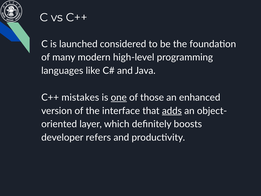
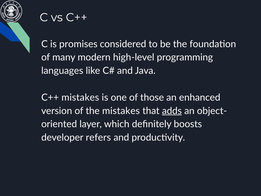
launched: launched -> promises (78, 44)
one underline: present -> none (119, 97)
the interface: interface -> mistakes (121, 111)
